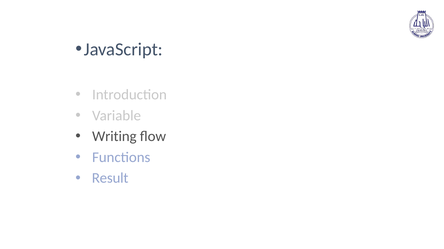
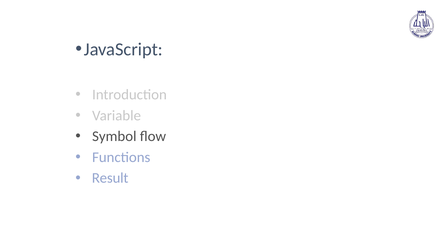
Writing: Writing -> Symbol (114, 137)
